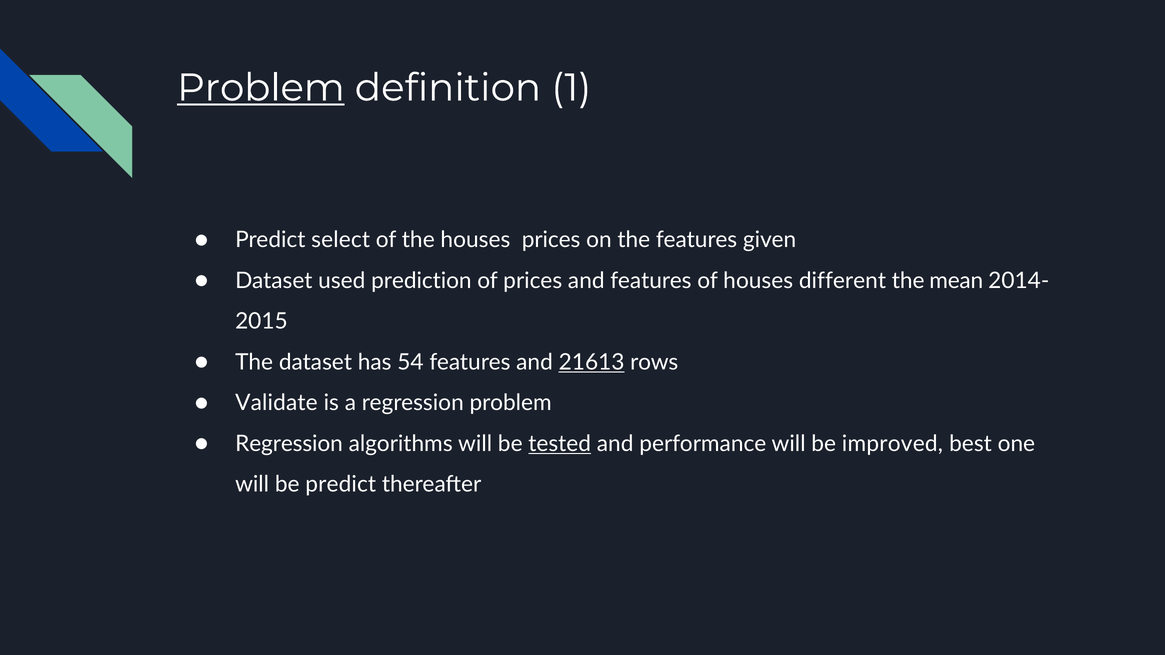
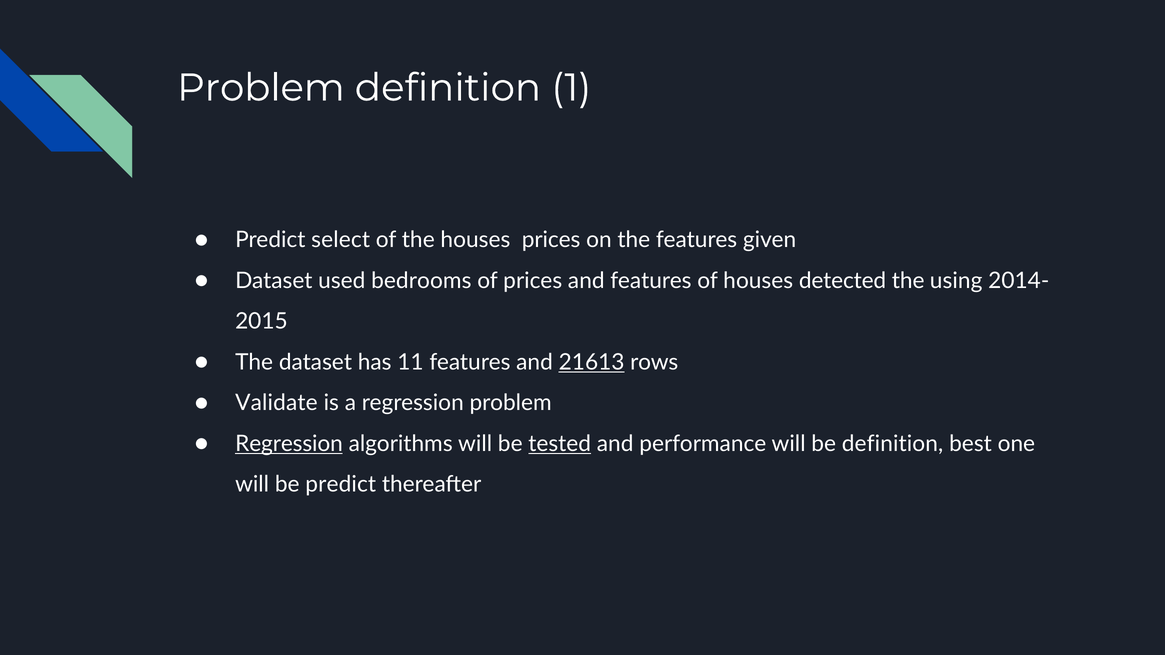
Problem underline: present -> none (261, 88)
prediction: prediction -> bedrooms (421, 281)
different: different -> detected (843, 281)
mean: mean -> using (956, 281)
54: 54 -> 11 (410, 362)
Regression underline: none -> present (289, 444)
be improved: improved -> definition (892, 444)
